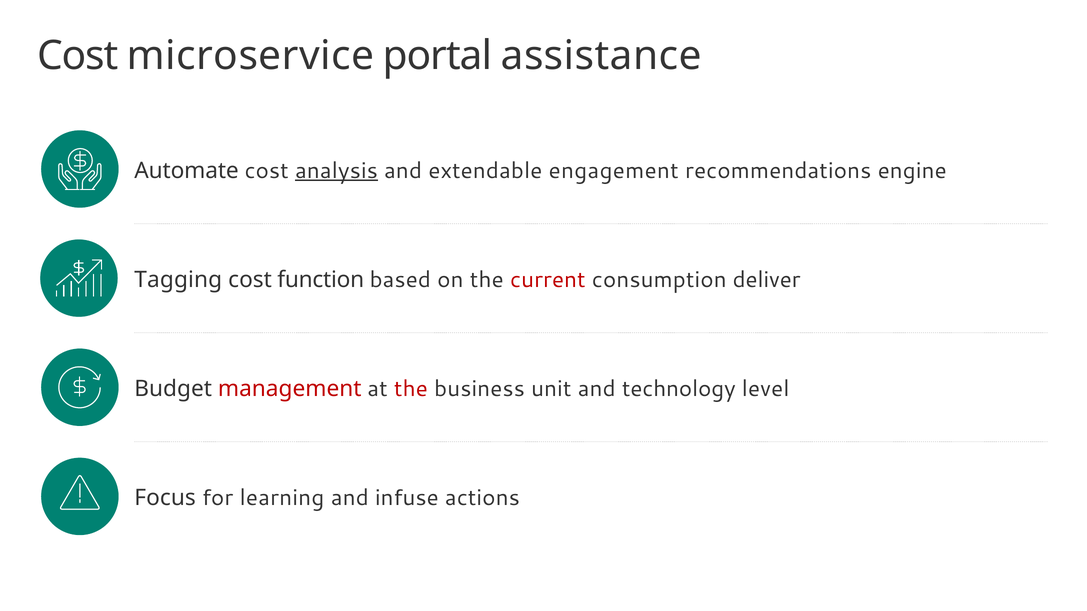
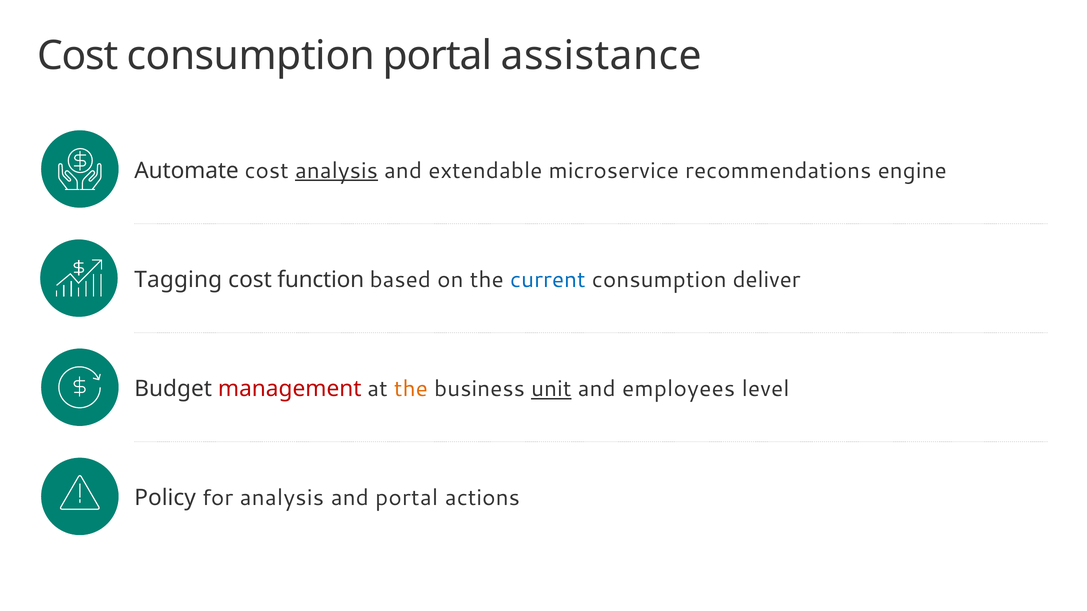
Cost microservice: microservice -> consumption (251, 56)
engagement: engagement -> microservice (614, 171)
current colour: red -> blue (548, 280)
the colour: red -> orange (411, 389)
unit underline: none -> present (551, 389)
technology: technology -> employees (679, 389)
Focus: Focus -> Policy (165, 498)
for learning: learning -> analysis (282, 498)
and infuse: infuse -> portal (407, 498)
